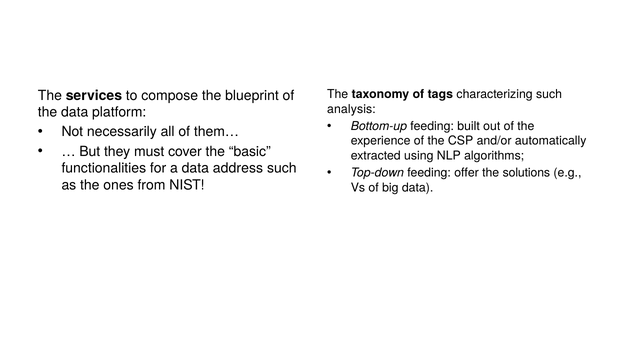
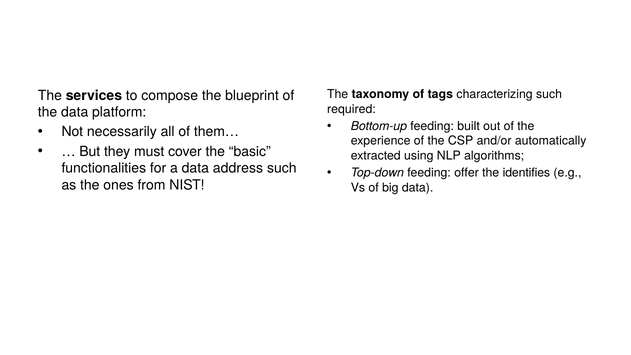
analysis: analysis -> required (351, 109)
solutions: solutions -> identifies (526, 173)
